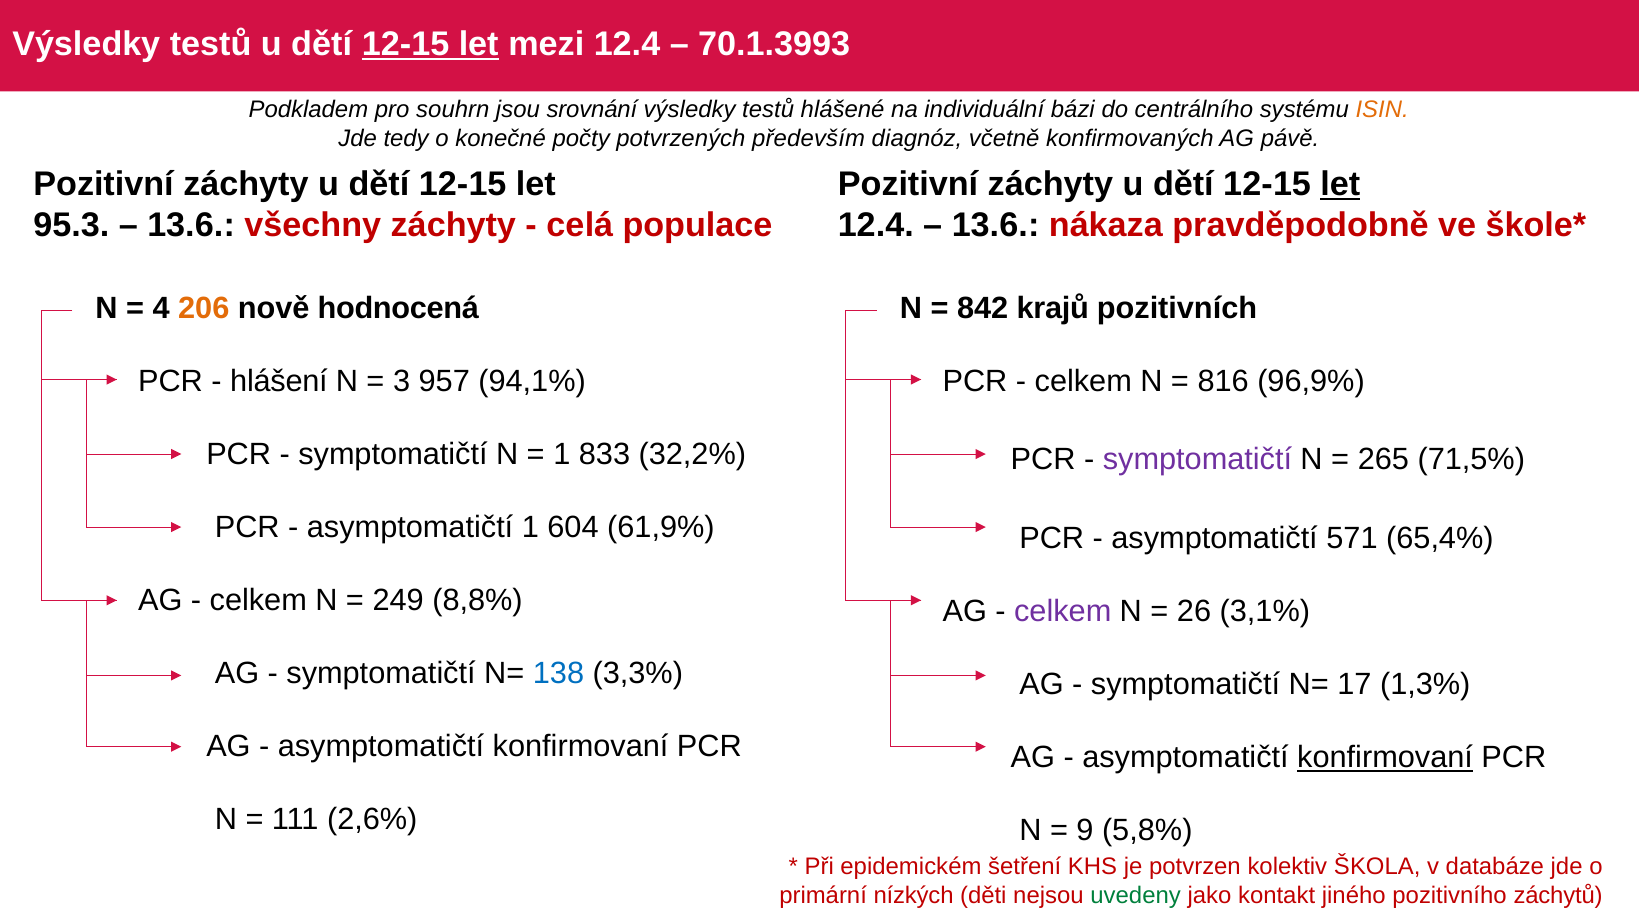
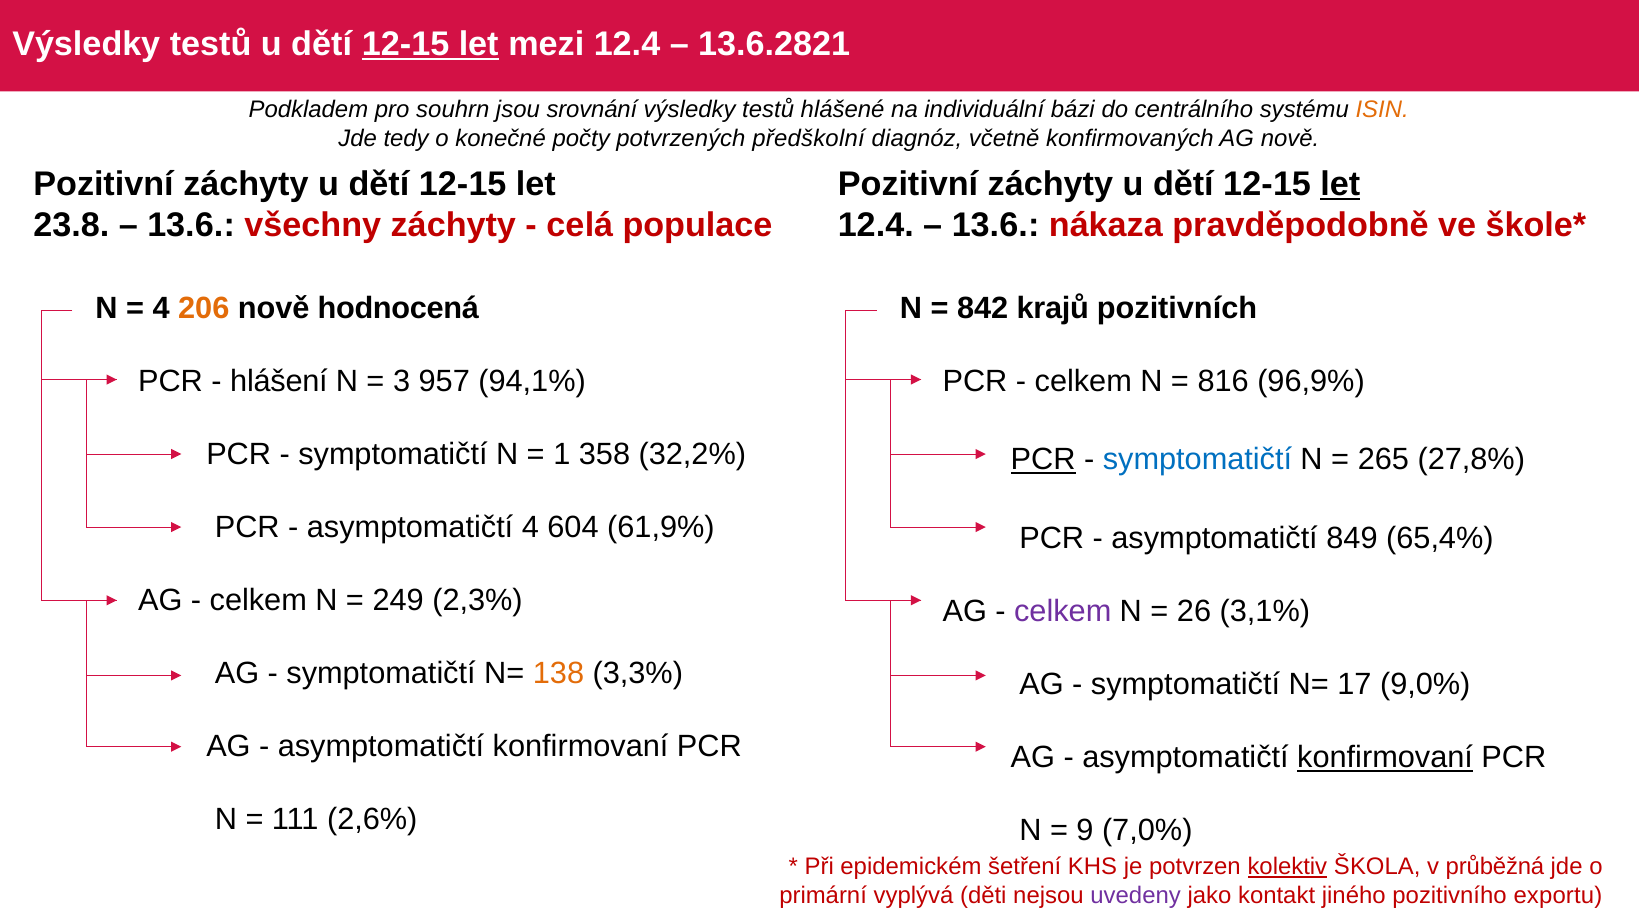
70.1.3993: 70.1.3993 -> 13.6.2821 (774, 44)
především: především -> předškolní (808, 139)
AG pávě: pávě -> nově (1290, 139)
95.3: 95.3 -> 23.8 (71, 225)
833: 833 -> 358 (605, 454)
PCR underline: none -> present (1043, 460)
symptomatičtí colour: purple -> blue (1197, 460)
71,5%: 71,5% -> 27,8% (1471, 460)
asymptomatičtí 1: 1 -> 4 (530, 527)
571: 571 -> 849 (1352, 538)
8,8%: 8,8% -> 2,3% (477, 600)
138 colour: blue -> orange (558, 673)
1,3%: 1,3% -> 9,0% (1425, 684)
5,8%: 5,8% -> 7,0% (1147, 830)
kolektiv underline: none -> present (1287, 867)
databáze: databáze -> průběžná (1495, 867)
nízkých: nízkých -> vyplývá (913, 895)
uvedeny colour: green -> purple (1136, 895)
záchytů: záchytů -> exportu (1558, 895)
